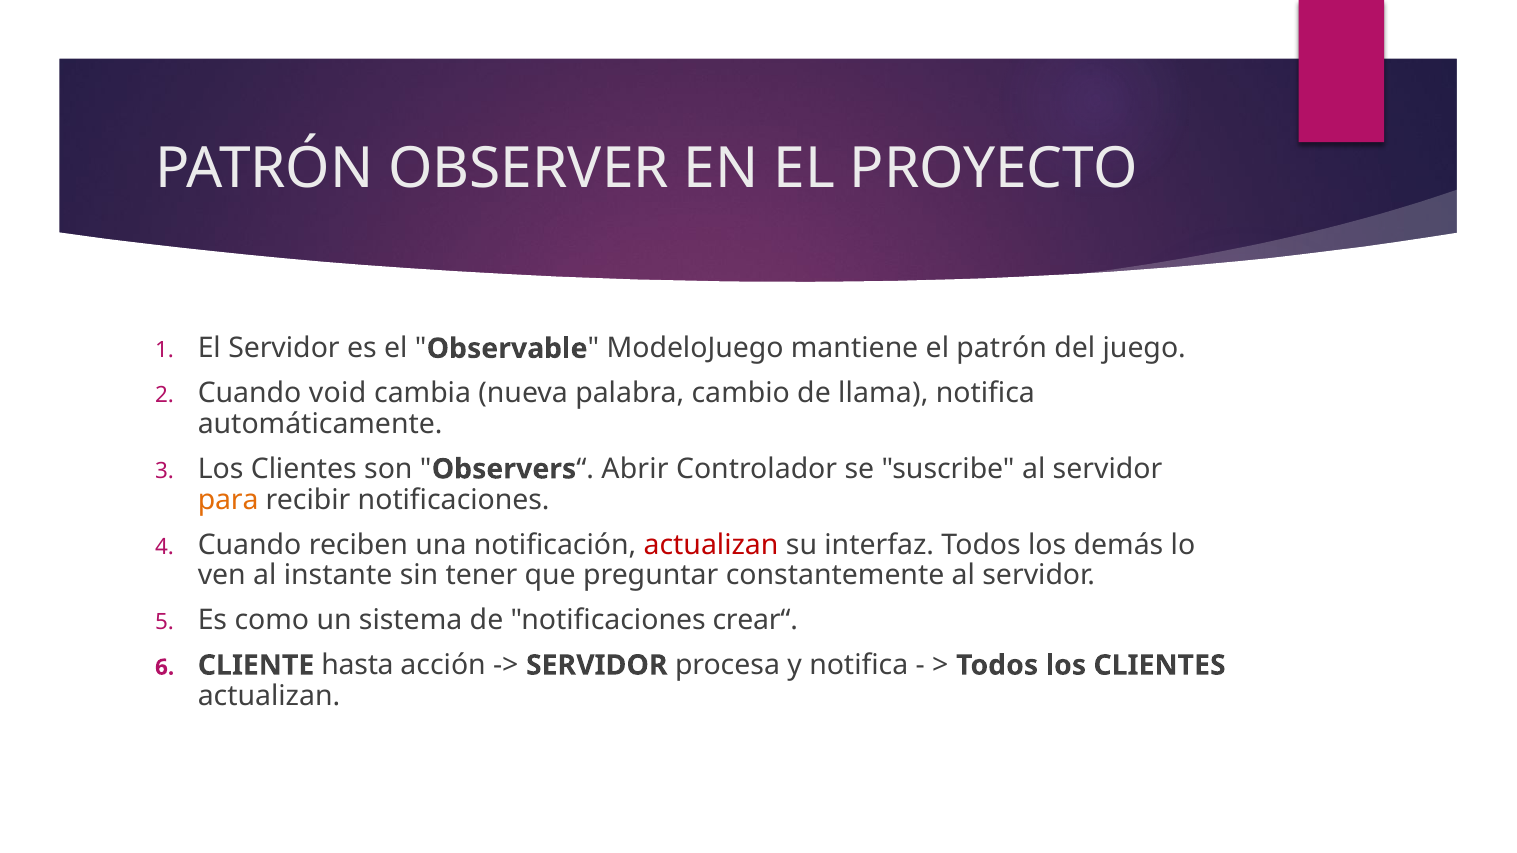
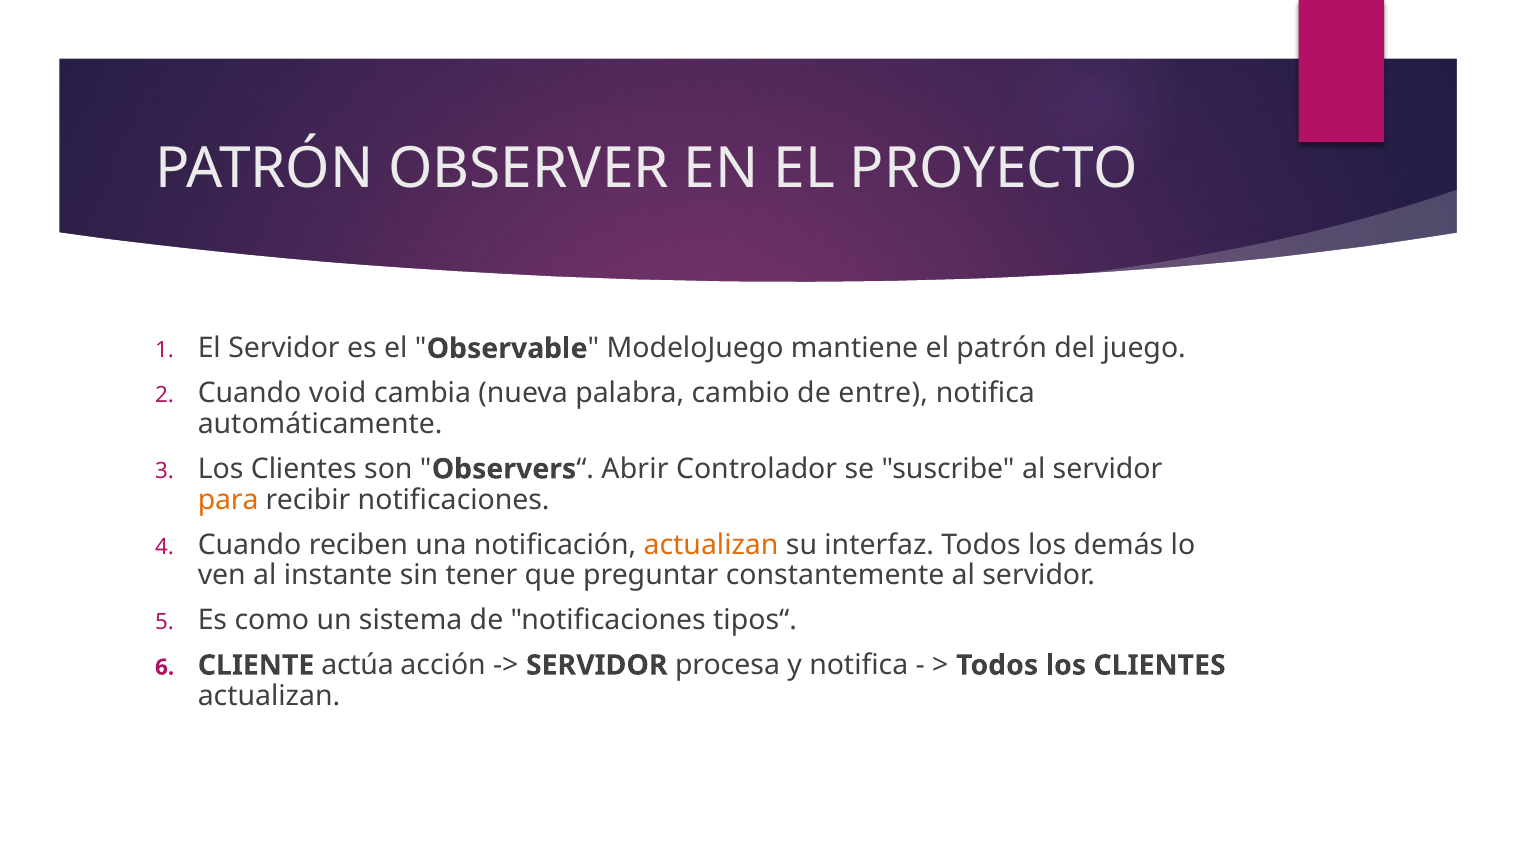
llama: llama -> entre (883, 394)
actualizan colour: red -> orange (711, 545)
crear“: crear“ -> tipos“ (755, 621)
hasta: hasta -> actúa (358, 666)
